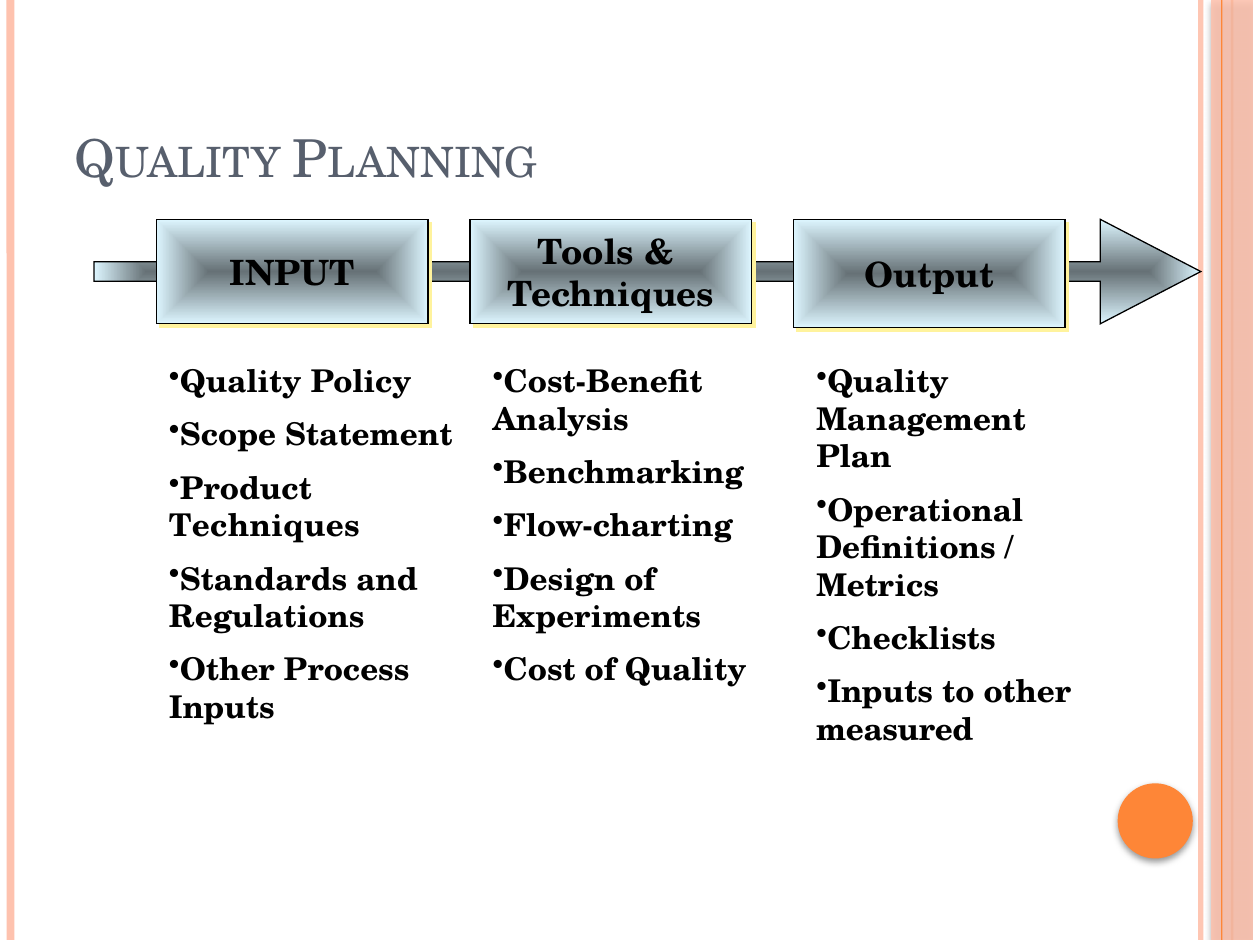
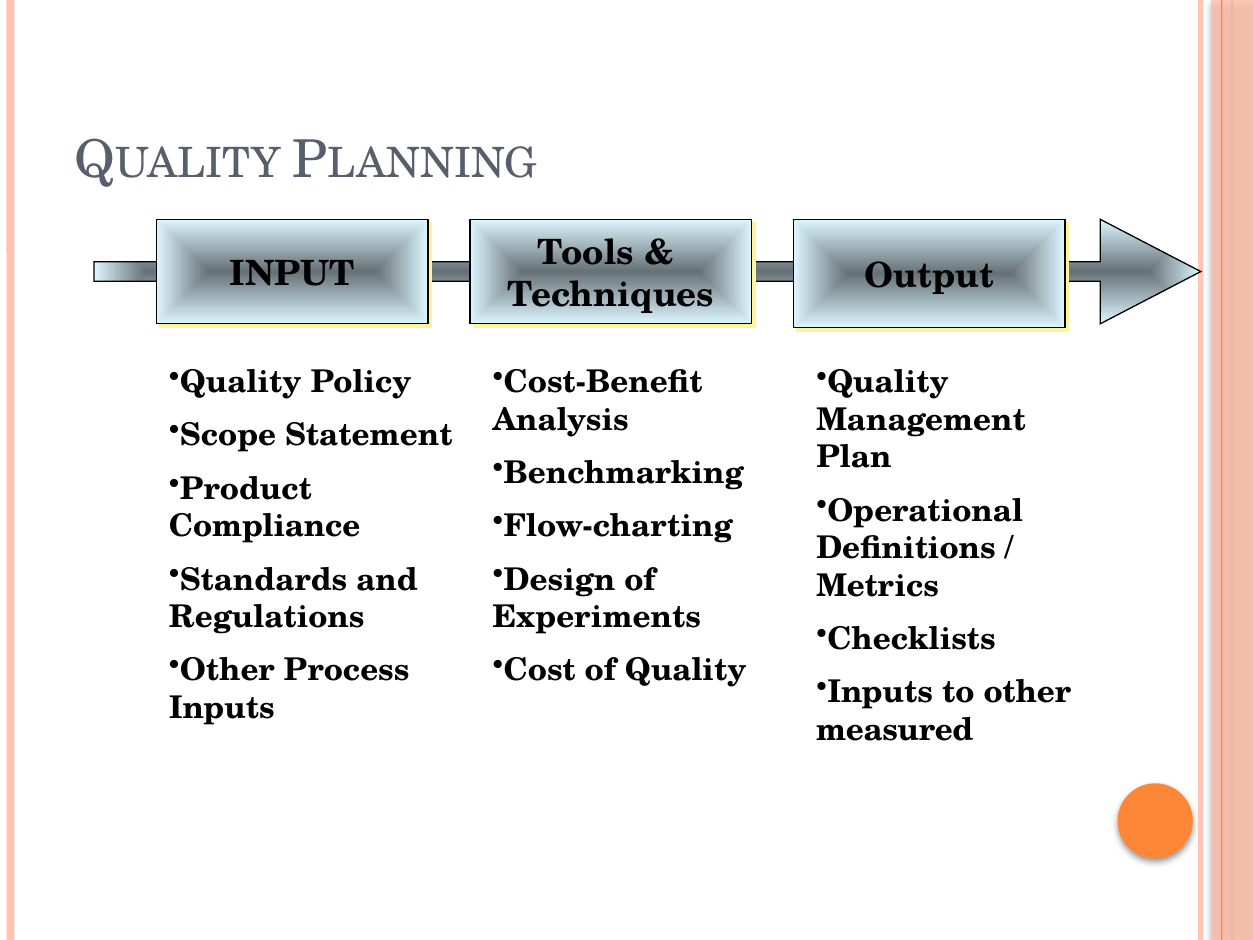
Techniques: Techniques -> Compliance (265, 526)
